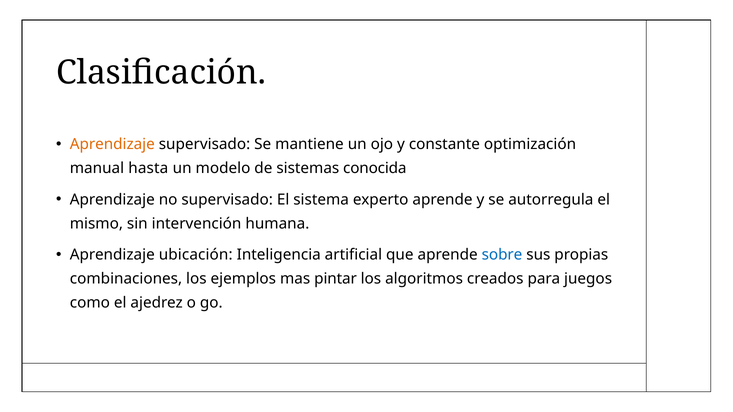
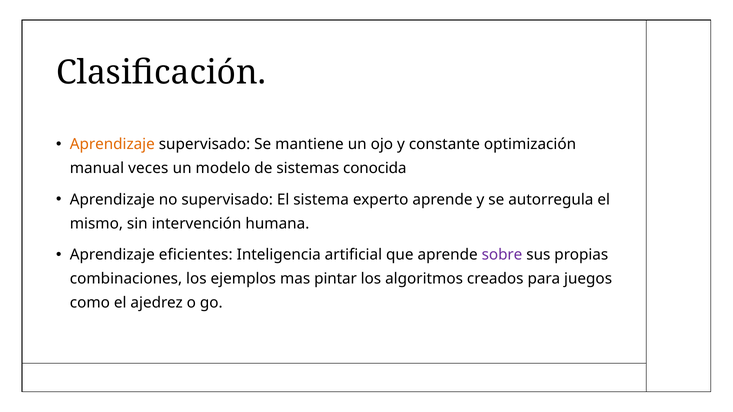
hasta: hasta -> veces (148, 168)
ubicación: ubicación -> eficientes (196, 255)
sobre colour: blue -> purple (502, 255)
